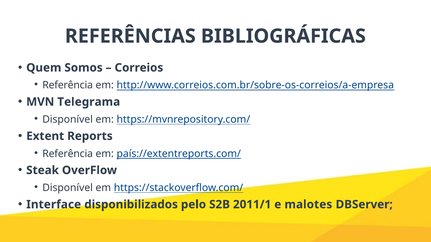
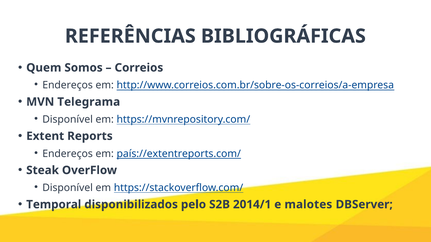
Referência: Referência -> Endereços (68, 85)
Referência: Referência -> Endereços (68, 154)
Interface: Interface -> Temporal (54, 205)
2011/1: 2011/1 -> 2014/1 (252, 205)
